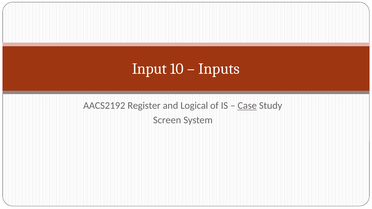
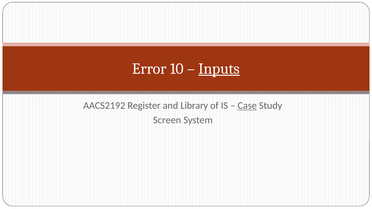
Input: Input -> Error (149, 69)
Inputs underline: none -> present (219, 69)
Logical: Logical -> Library (194, 106)
